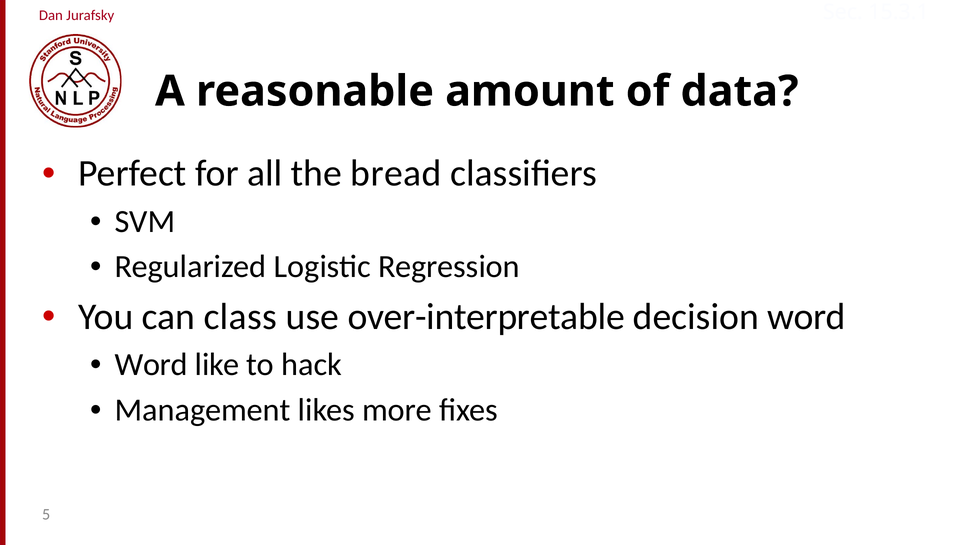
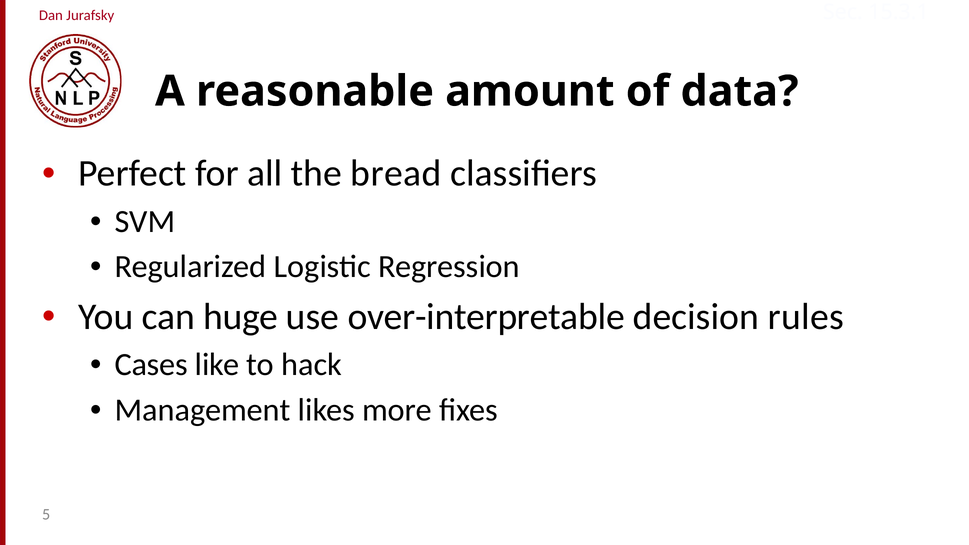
class: class -> huge (241, 317)
decision word: word -> rules (806, 317)
Word: Word -> Cases (151, 365)
